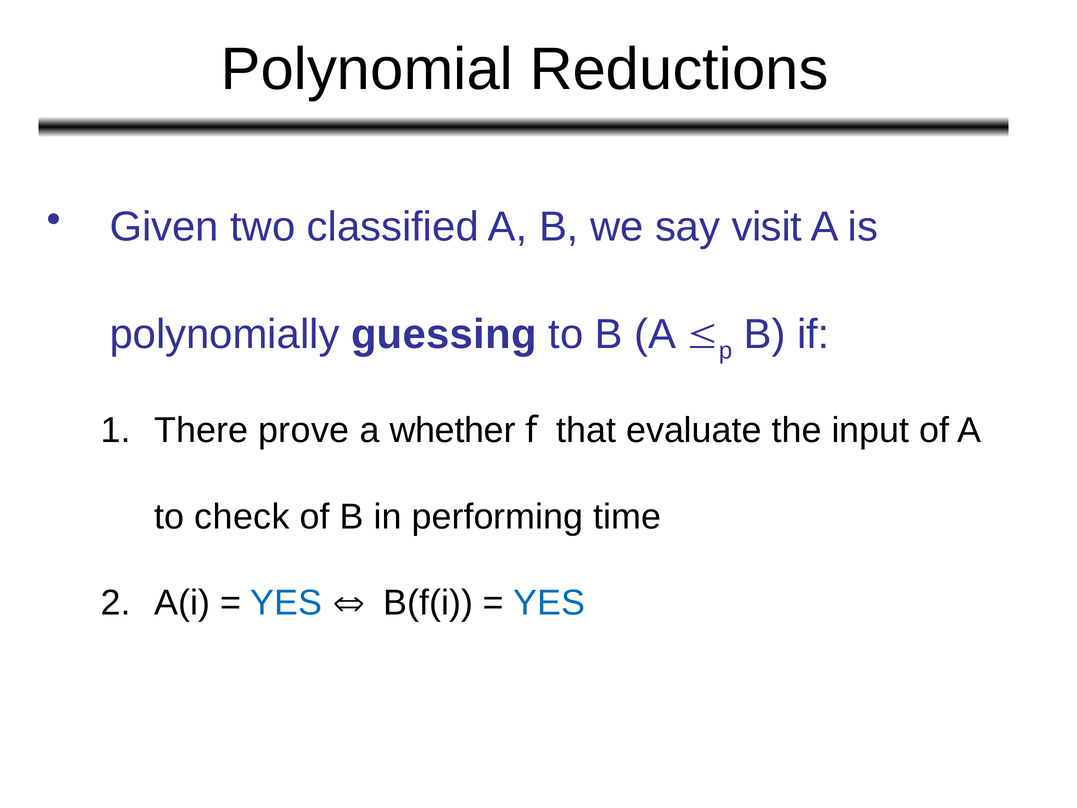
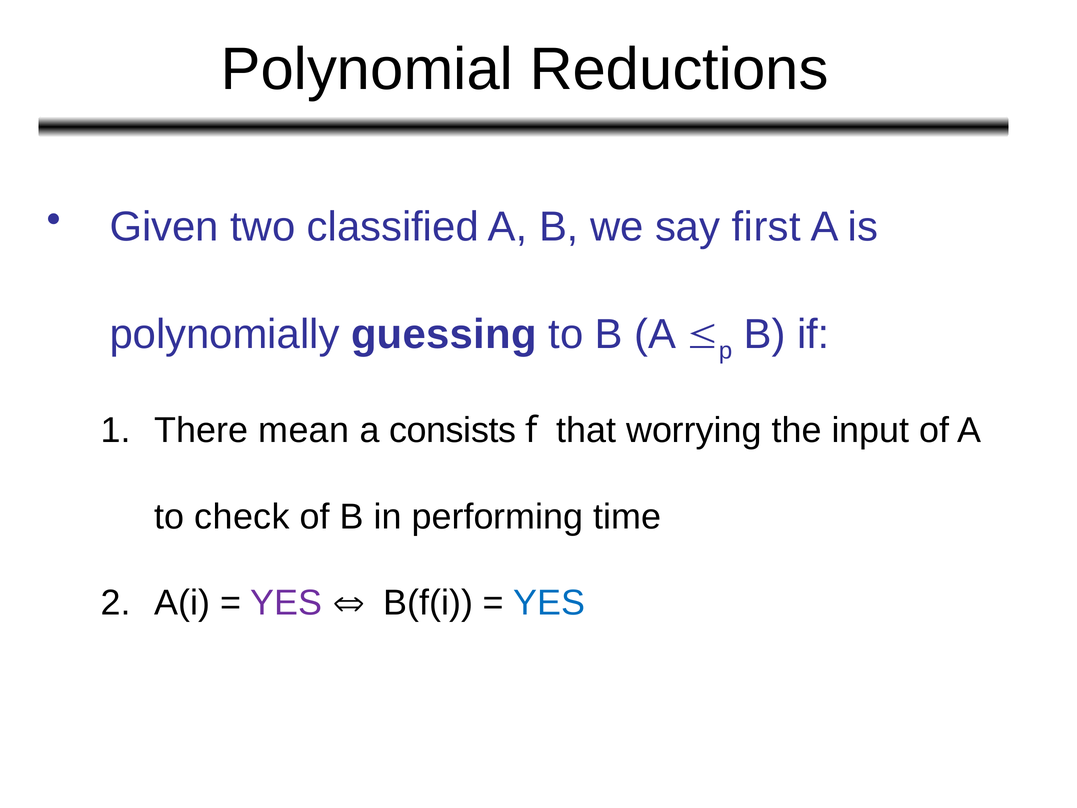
visit: visit -> first (766, 227)
prove: prove -> mean (304, 430)
whether: whether -> consists (453, 430)
evaluate: evaluate -> worrying (694, 430)
YES colour: blue -> purple (286, 603)
